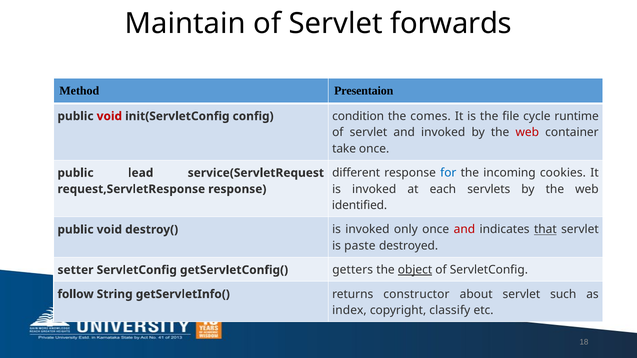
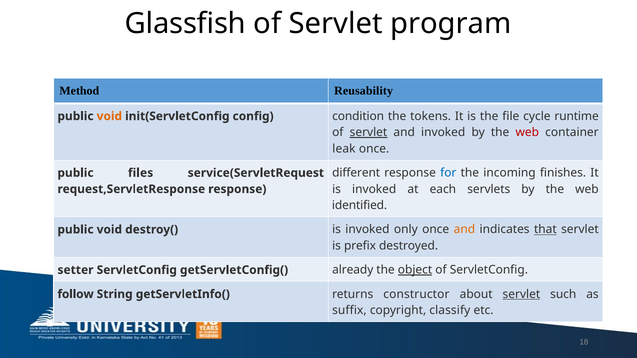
Maintain: Maintain -> Glassfish (185, 23)
forwards: forwards -> program (451, 23)
Presentaion: Presentaion -> Reusability (364, 91)
void colour: red -> orange (109, 116)
comes: comes -> tokens (431, 116)
servlet underline: none -> present (368, 133)
take: take -> leak (344, 149)
cookies: cookies -> finishes (563, 173)
lead: lead -> files (141, 173)
and colour: red -> orange (464, 230)
paste: paste -> prefix (360, 246)
getters: getters -> already (353, 270)
servlet underline: none -> present (521, 294)
index: index -> suffix (349, 311)
